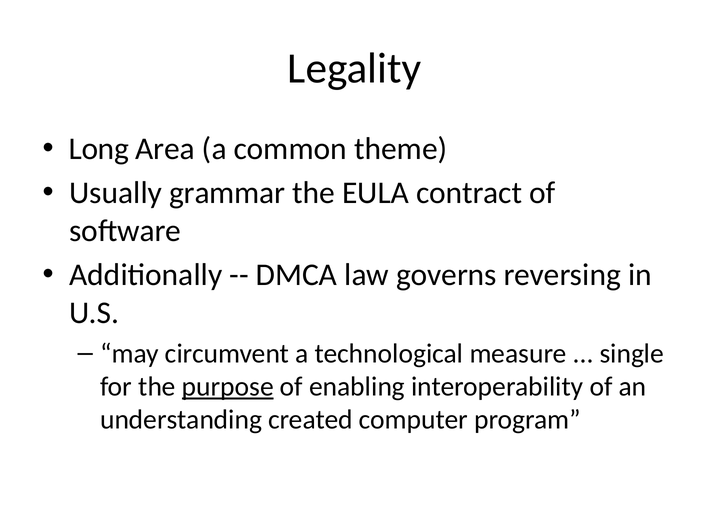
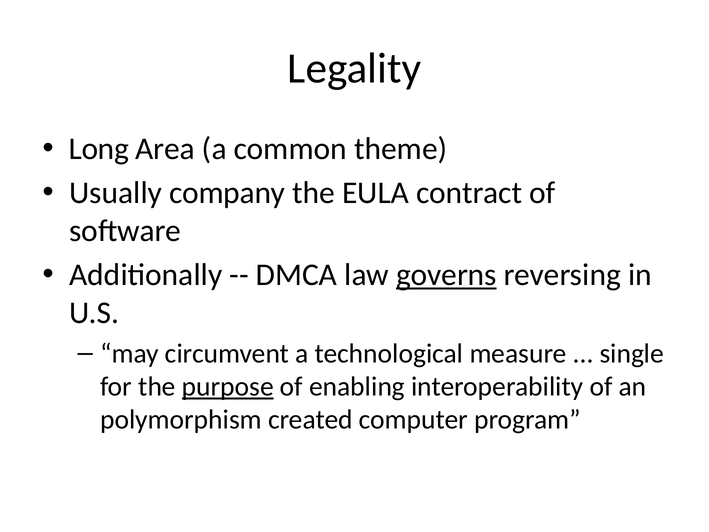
grammar: grammar -> company (227, 193)
governs underline: none -> present (446, 275)
understanding: understanding -> polymorphism (181, 420)
